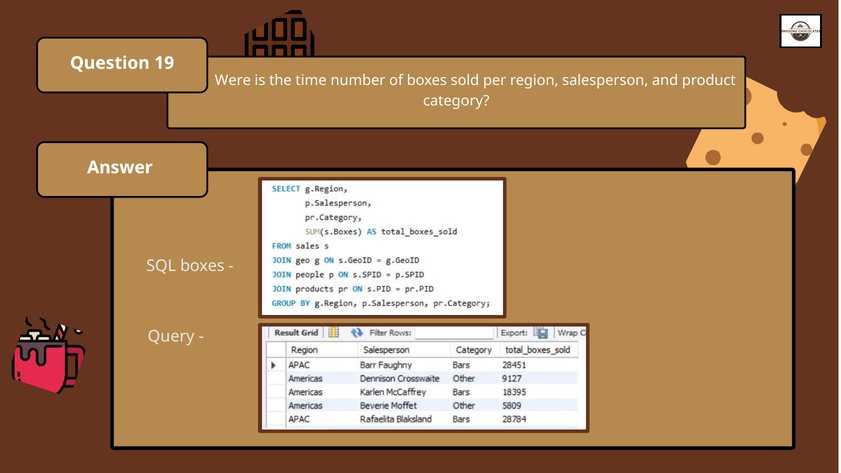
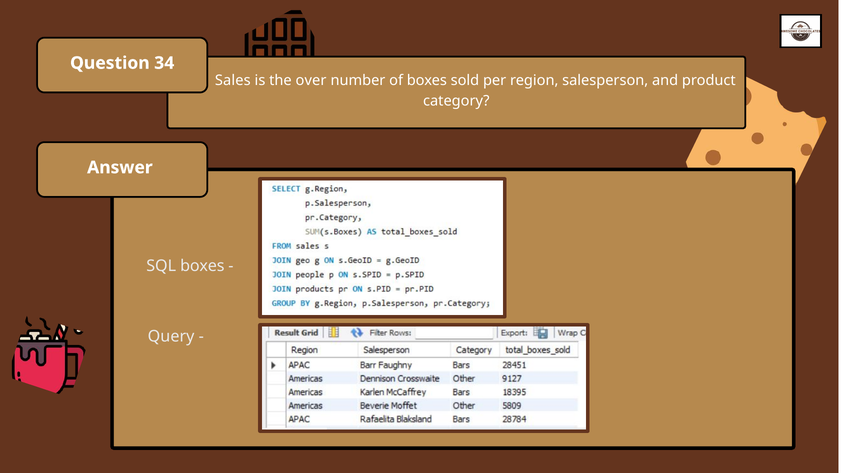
19: 19 -> 34 (164, 63)
Were: Were -> Sales (233, 81)
time: time -> over (311, 81)
